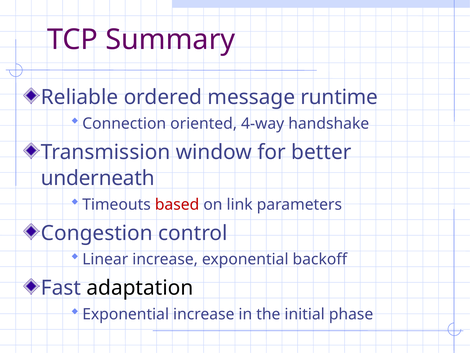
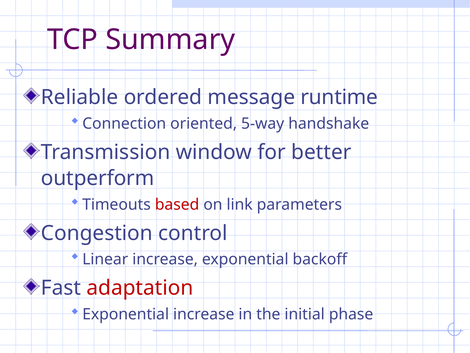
4-way: 4-way -> 5-way (263, 123)
underneath: underneath -> outperform (98, 178)
adaptation colour: black -> red (140, 288)
